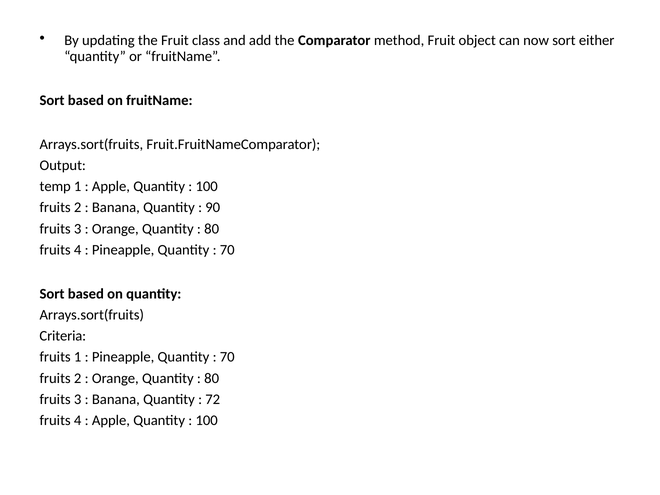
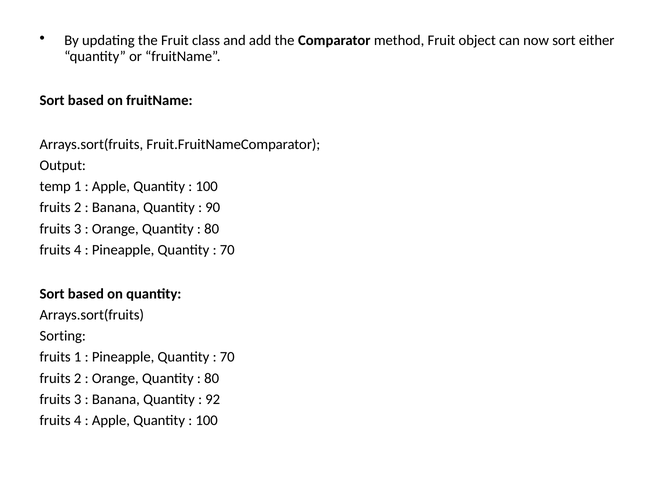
Criteria: Criteria -> Sorting (63, 336)
72: 72 -> 92 (213, 399)
